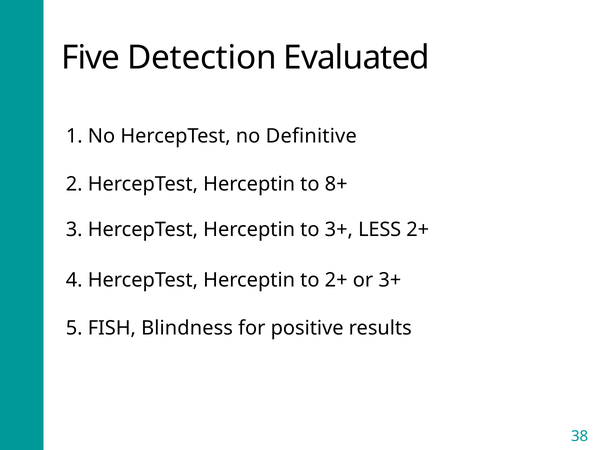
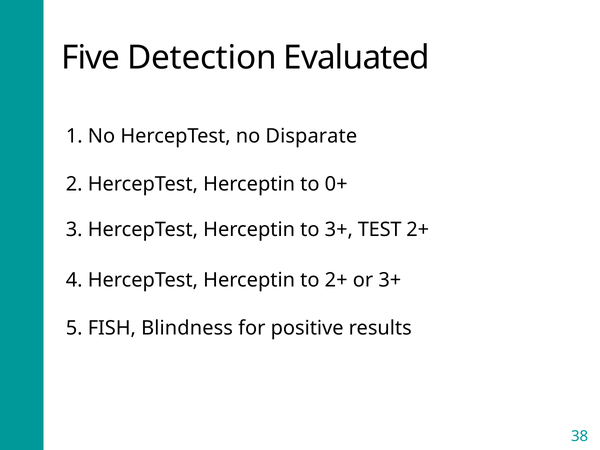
Definitive: Definitive -> Disparate (311, 136)
8+: 8+ -> 0+ (336, 184)
LESS: LESS -> TEST (380, 229)
